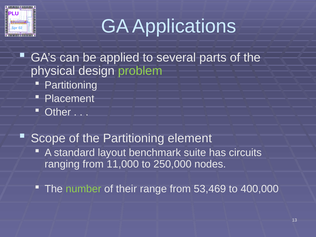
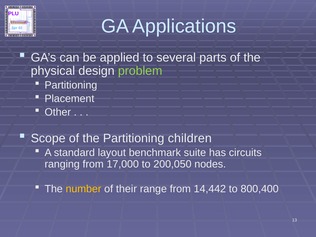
element: element -> children (190, 138)
11,000: 11,000 -> 17,000 (123, 164)
250,000: 250,000 -> 200,050 (172, 164)
number colour: light green -> yellow (83, 189)
53,469: 53,469 -> 14,442 (210, 189)
400,000: 400,000 -> 800,400 (260, 189)
